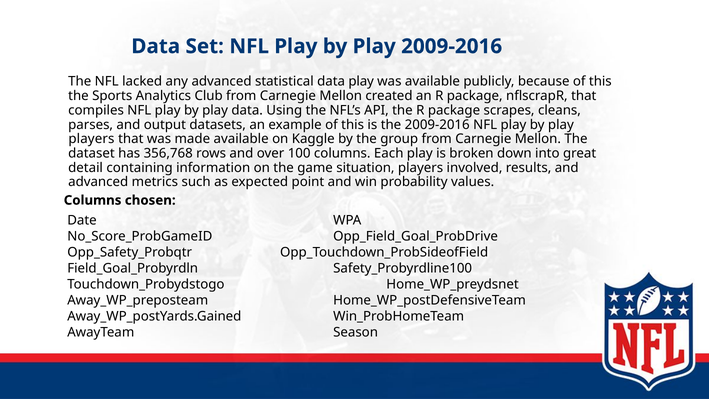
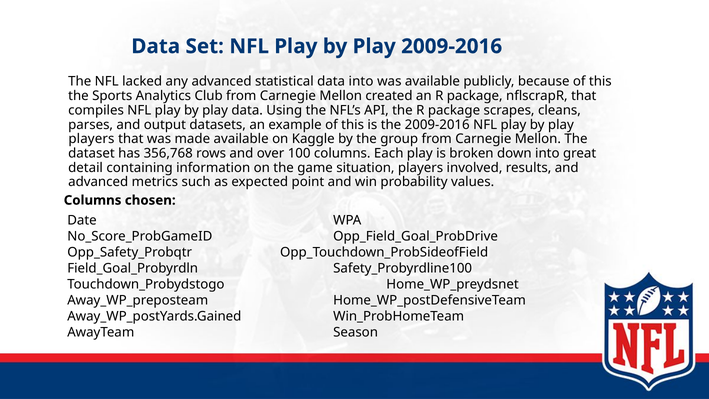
data play: play -> into (361, 81)
